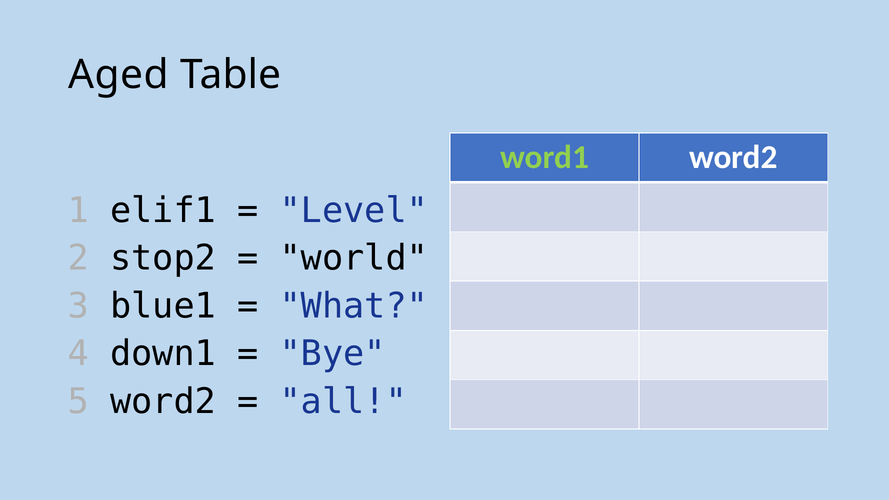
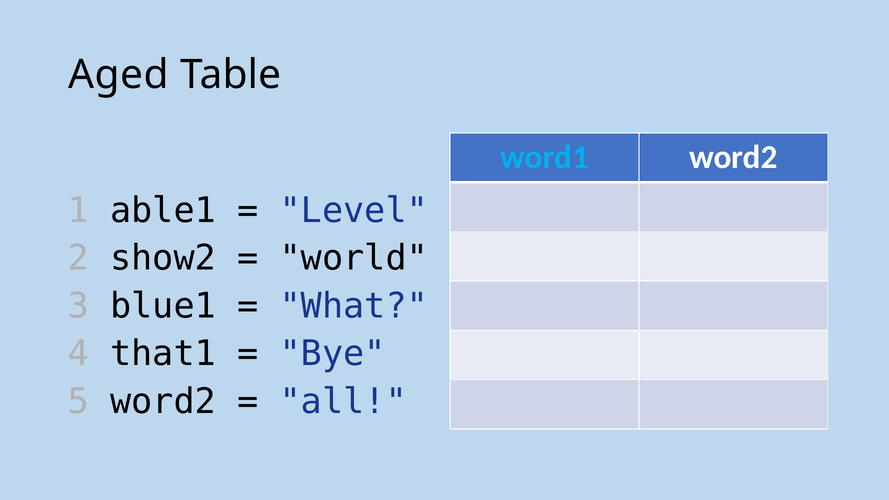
word1 colour: light green -> light blue (545, 157)
elif1: elif1 -> able1 (163, 210)
stop2: stop2 -> show2 (163, 258)
down1: down1 -> that1 (163, 354)
